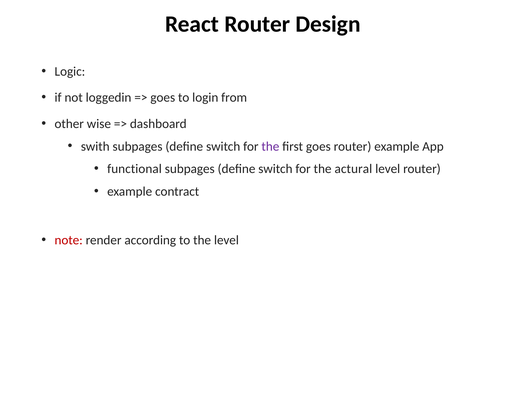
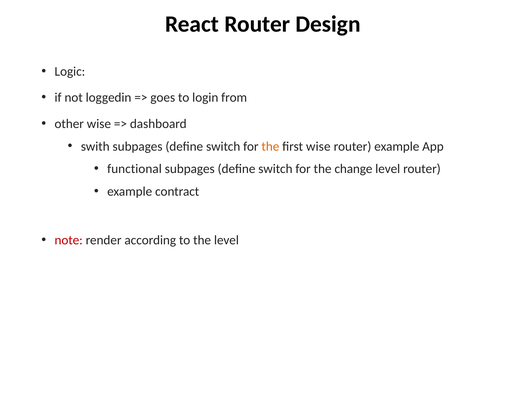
the colour: purple -> orange (270, 147)
first goes: goes -> wise (318, 147)
actural: actural -> change (353, 169)
